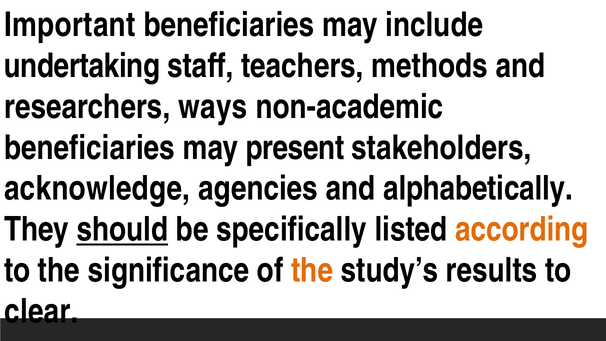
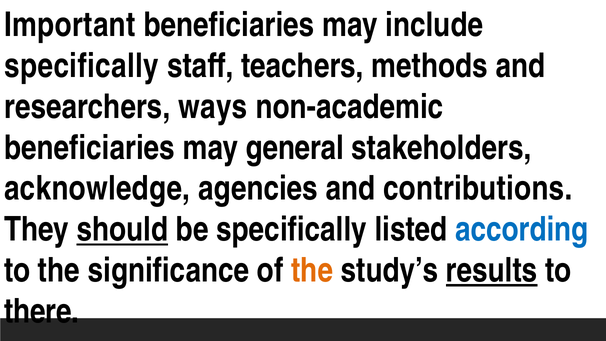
undertaking: undertaking -> specifically (82, 66)
present: present -> general (295, 148)
alphabetically: alphabetically -> contributions (478, 189)
according colour: orange -> blue (522, 230)
results underline: none -> present (492, 270)
clear: clear -> there (42, 311)
